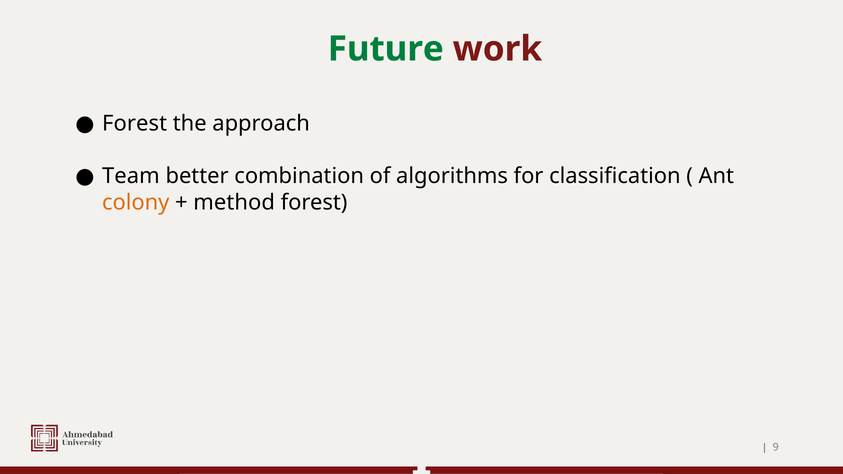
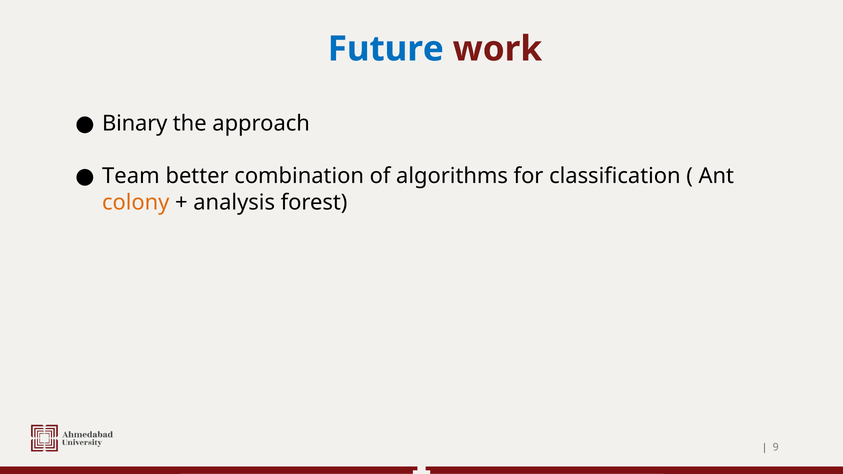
Future colour: green -> blue (386, 49)
Forest: Forest -> Binary (135, 124)
method: method -> analysis (234, 203)
